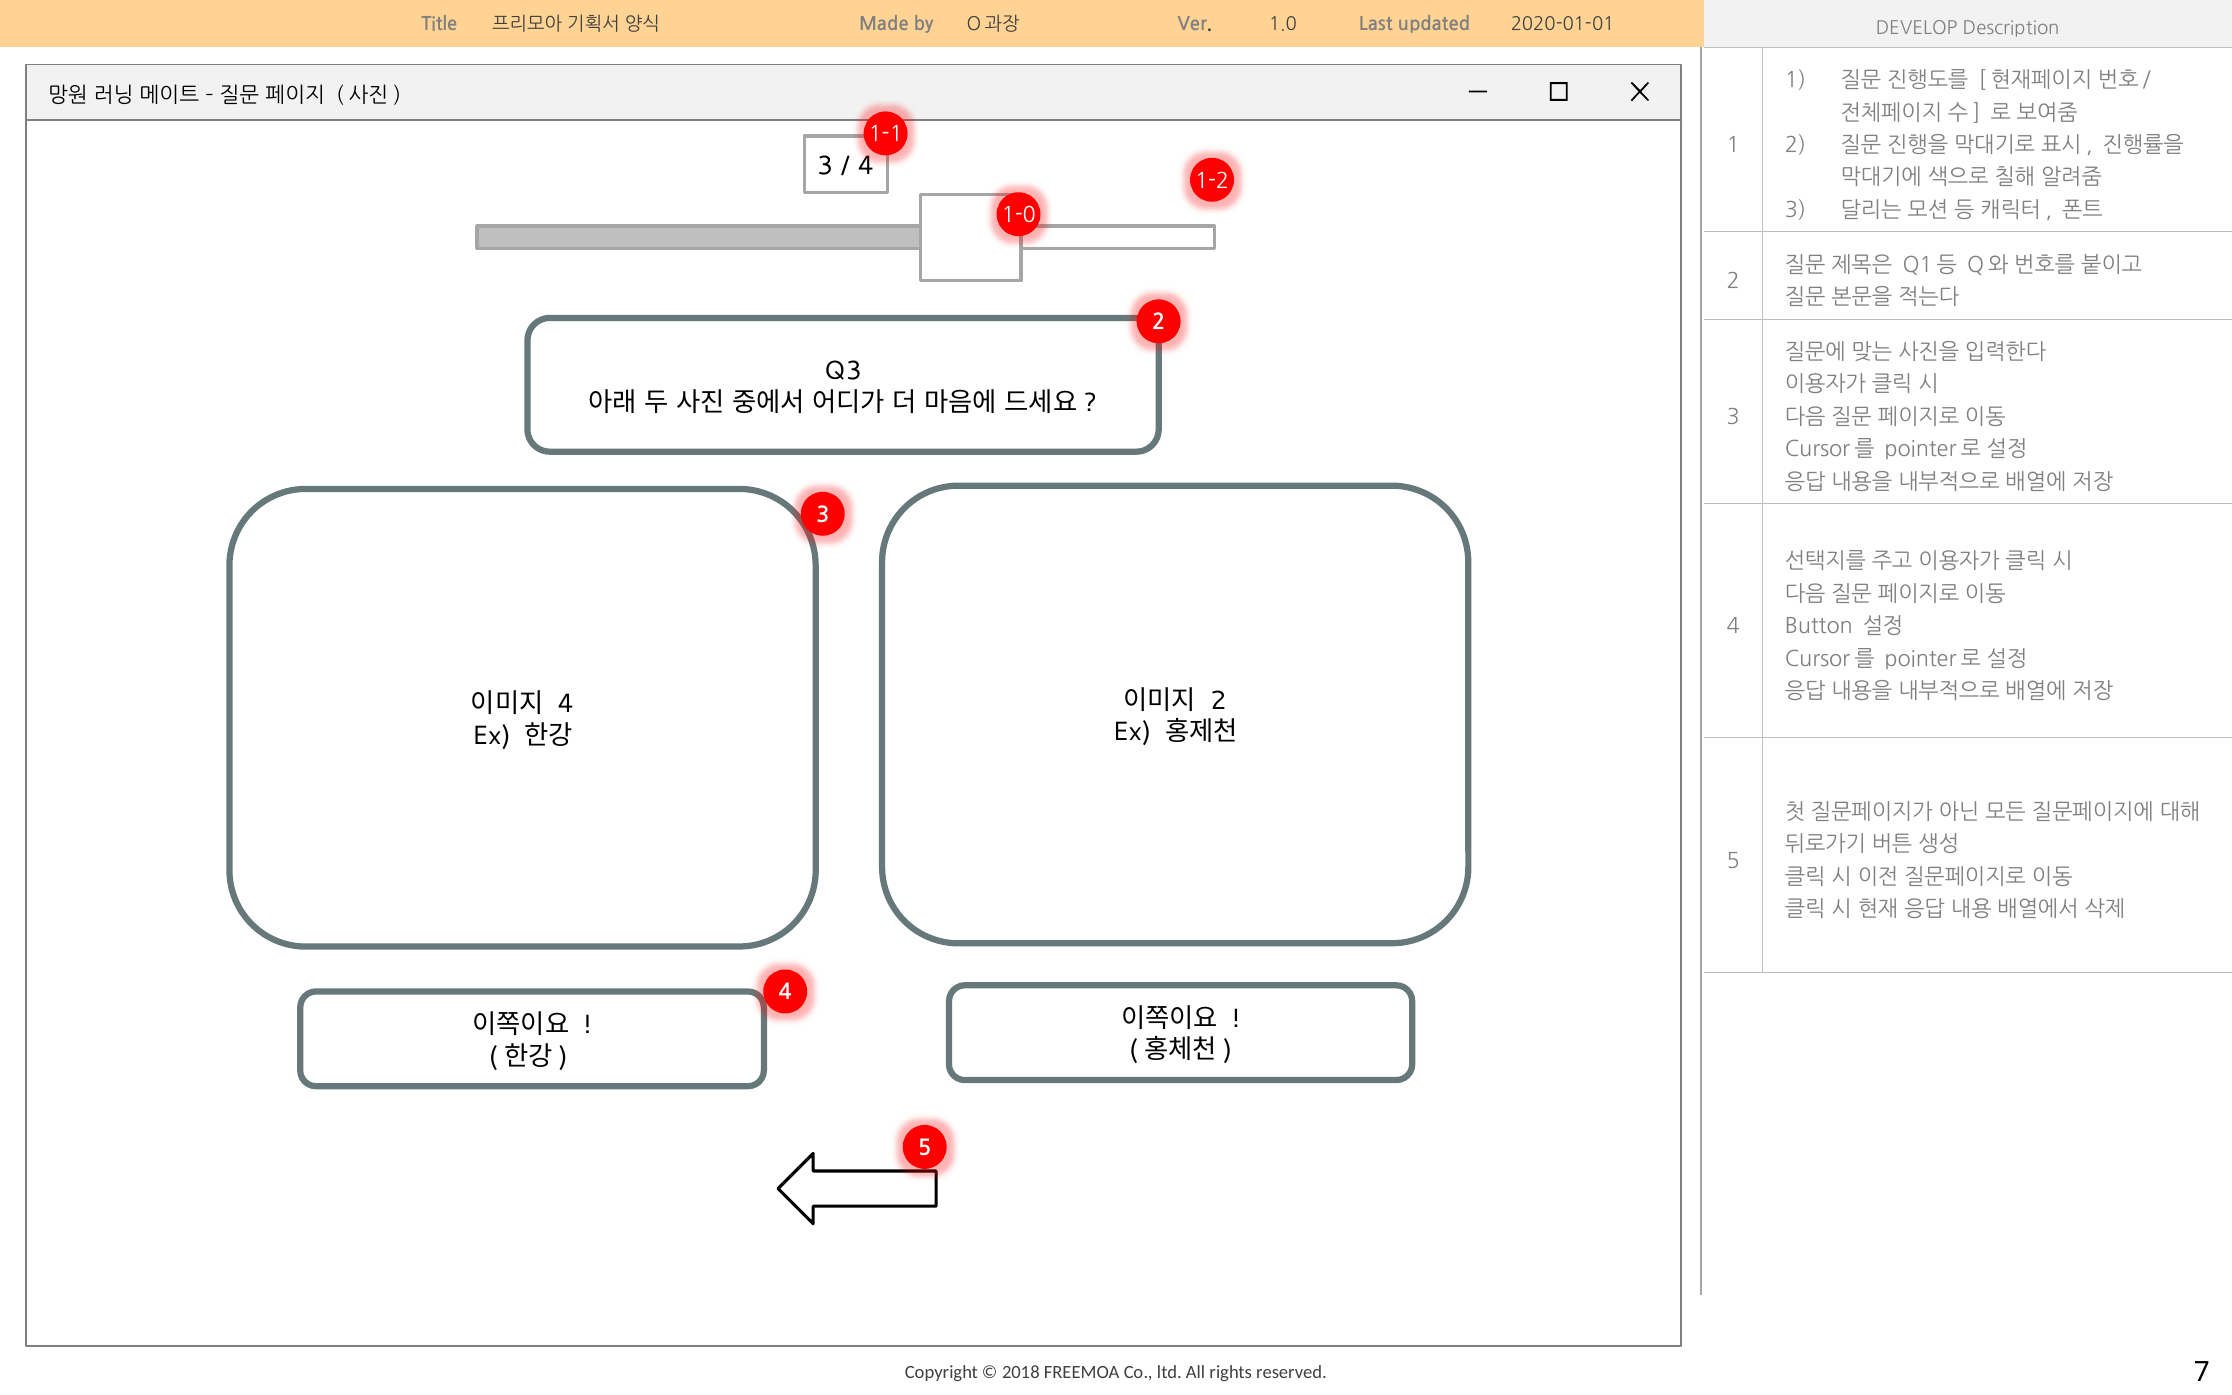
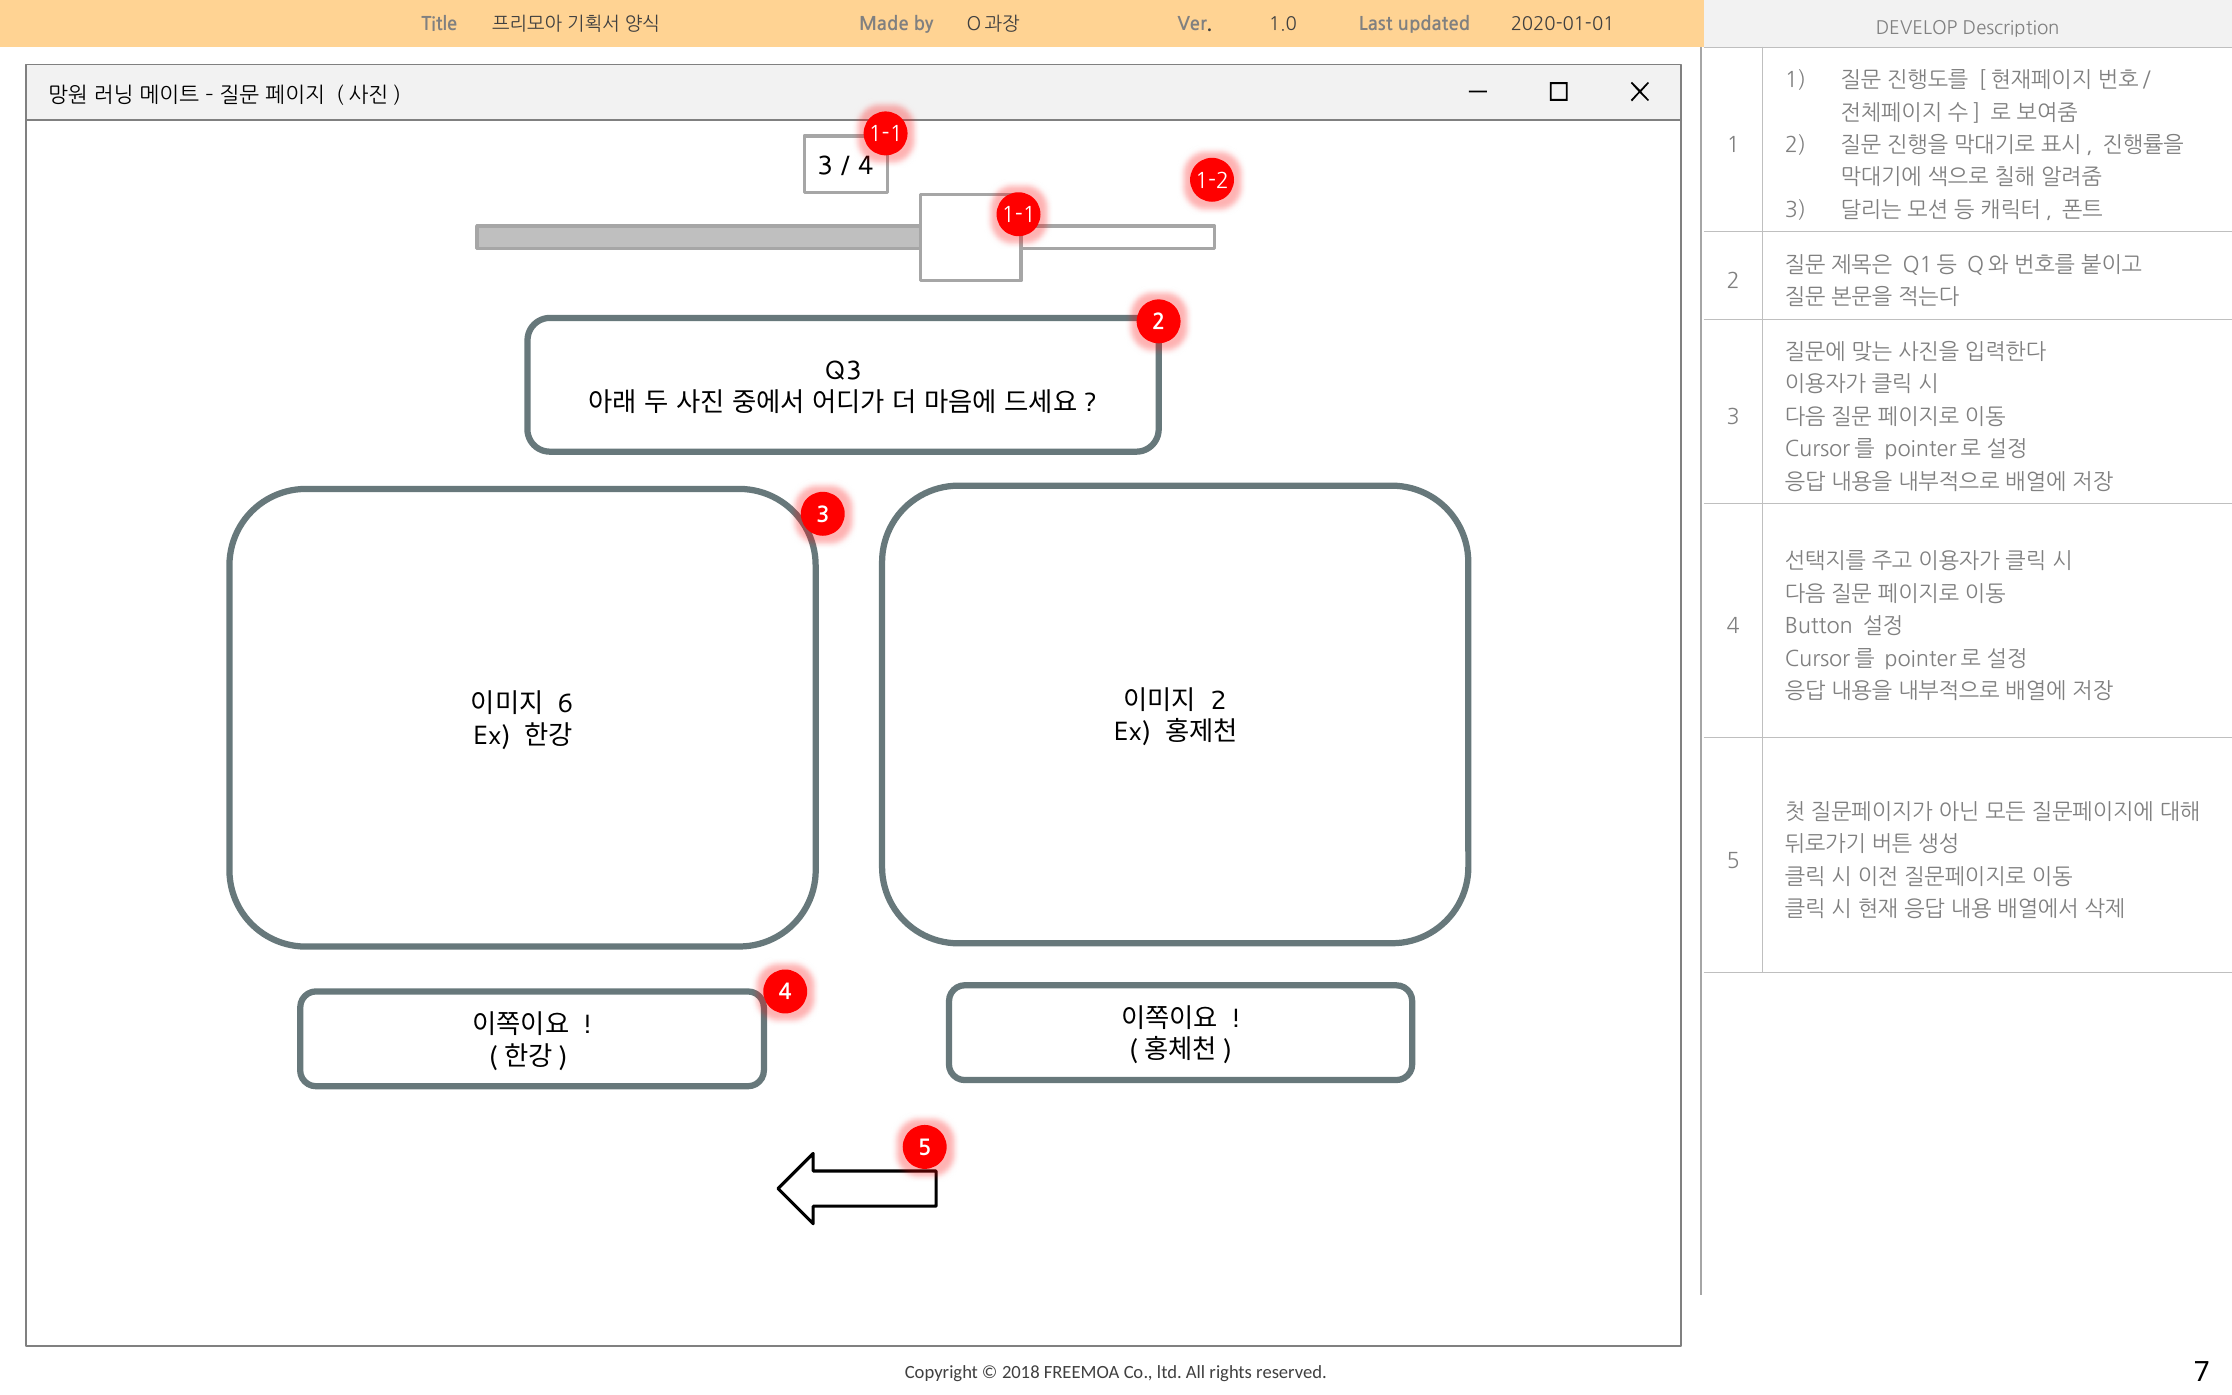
1-0: 1-0 -> 1-1 (1019, 215)
4: 4 -> 6 (566, 704)
